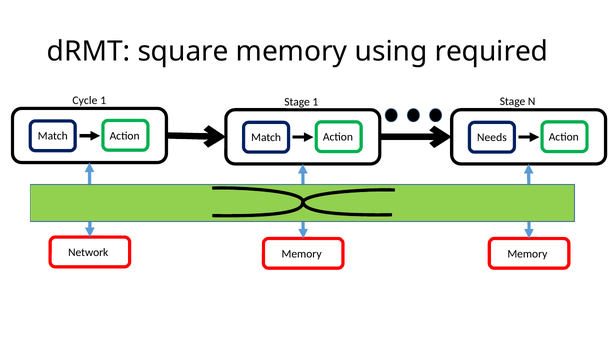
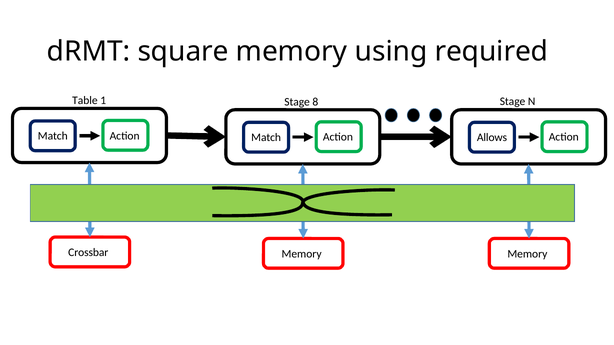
Cycle: Cycle -> Table (85, 100)
Stage 1: 1 -> 8 (315, 102)
Needs: Needs -> Allows (492, 138)
Network: Network -> Crossbar (88, 253)
